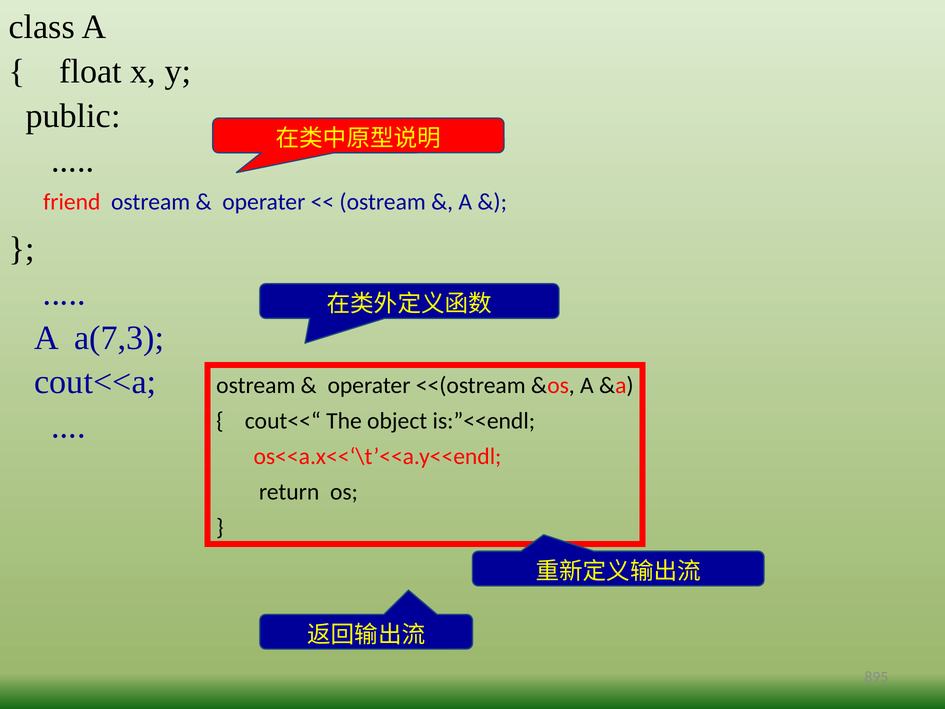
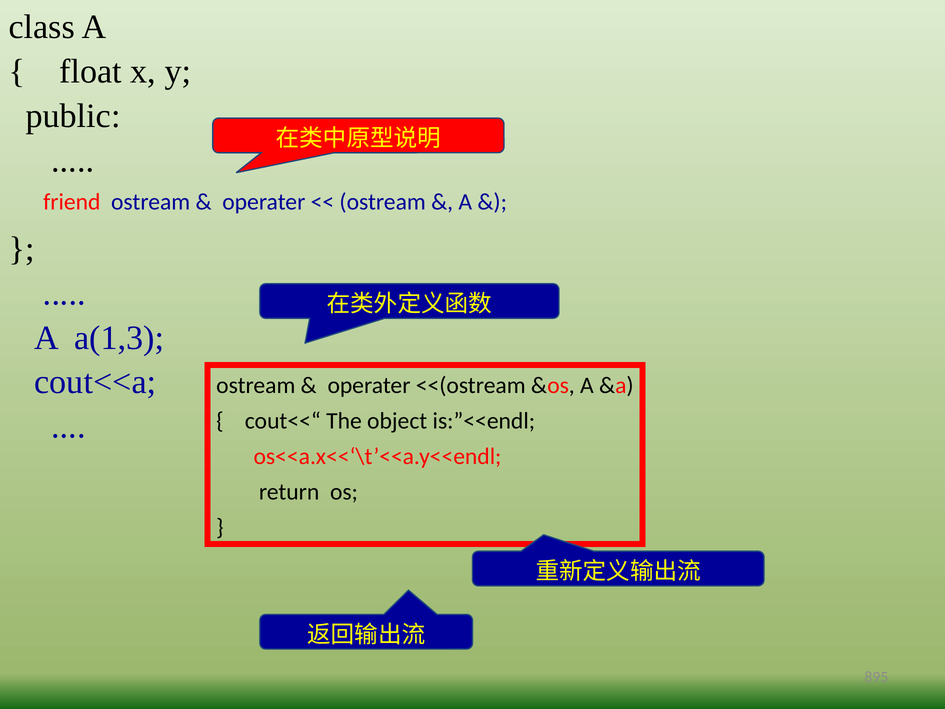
a(7,3: a(7,3 -> a(1,3 (119, 338)
